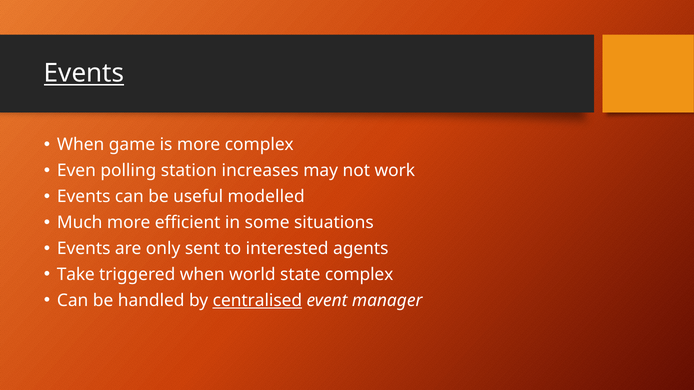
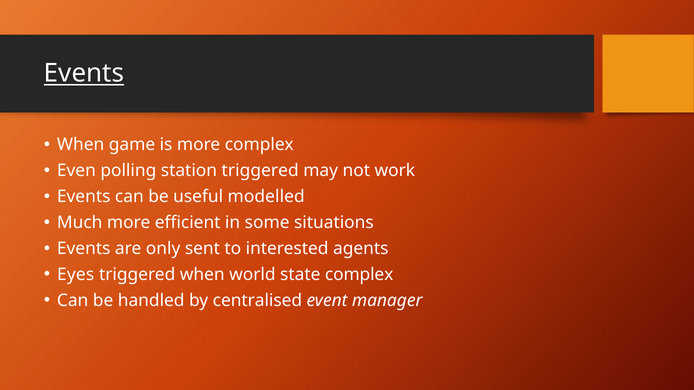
station increases: increases -> triggered (260, 171)
Take: Take -> Eyes (76, 275)
centralised underline: present -> none (257, 301)
